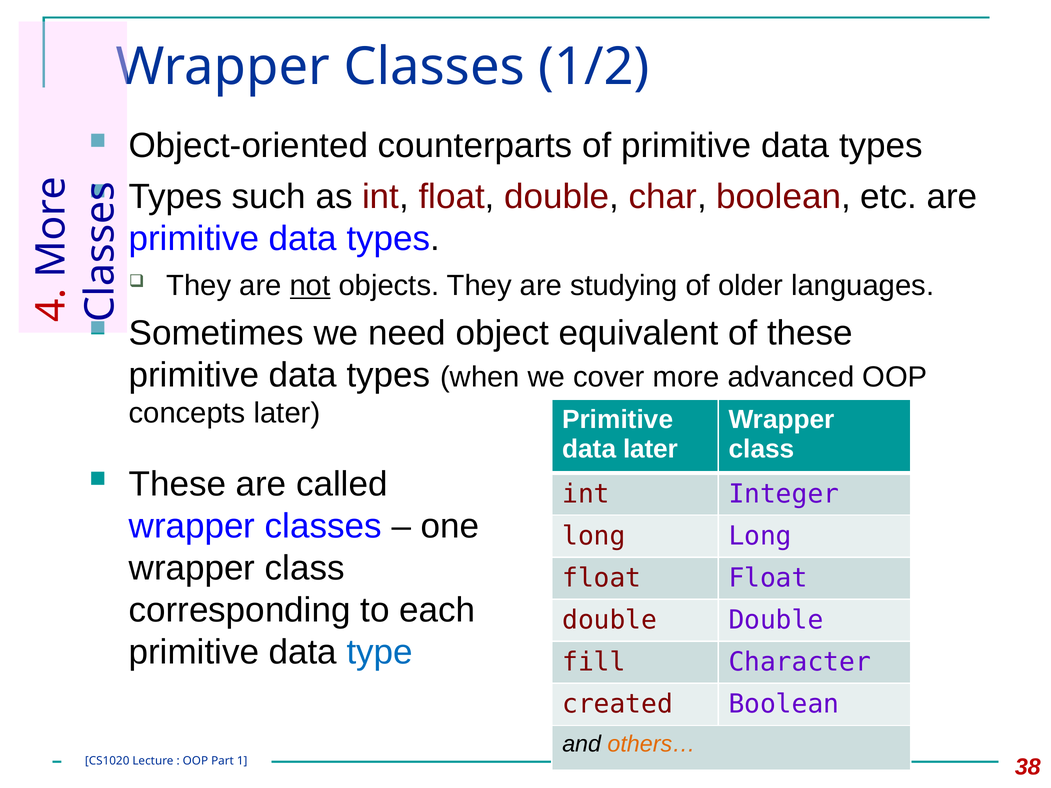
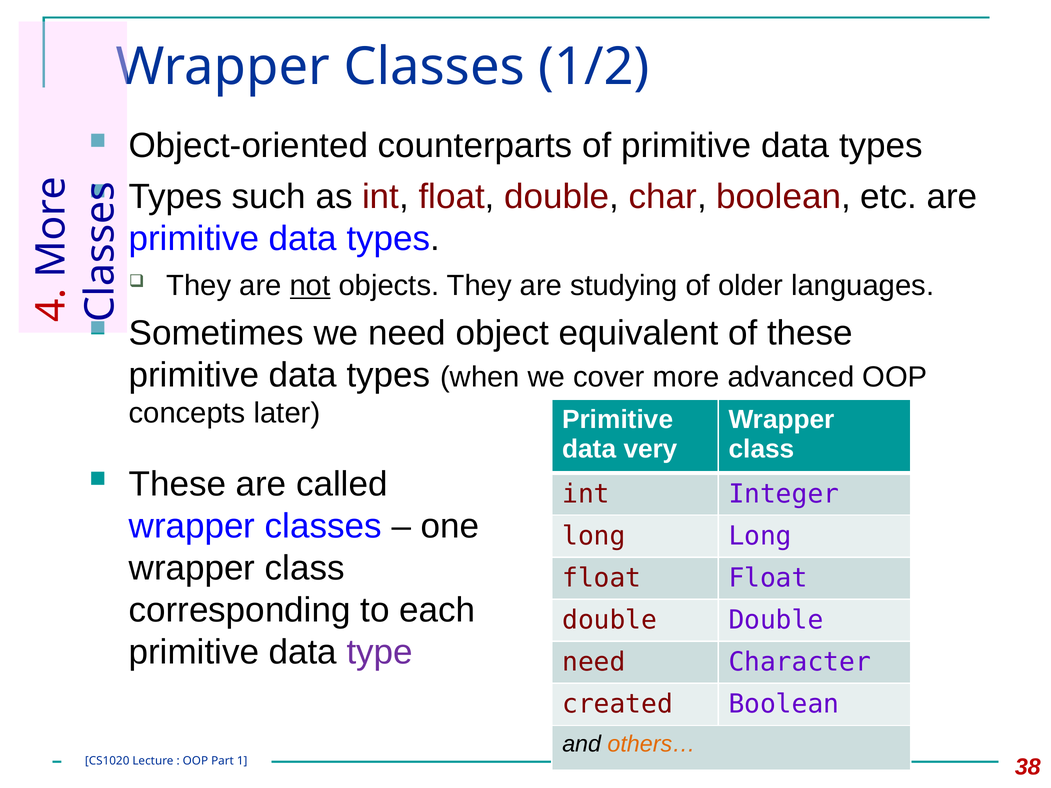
data later: later -> very (651, 449)
type colour: blue -> purple (380, 652)
fill: fill -> need (594, 662)
